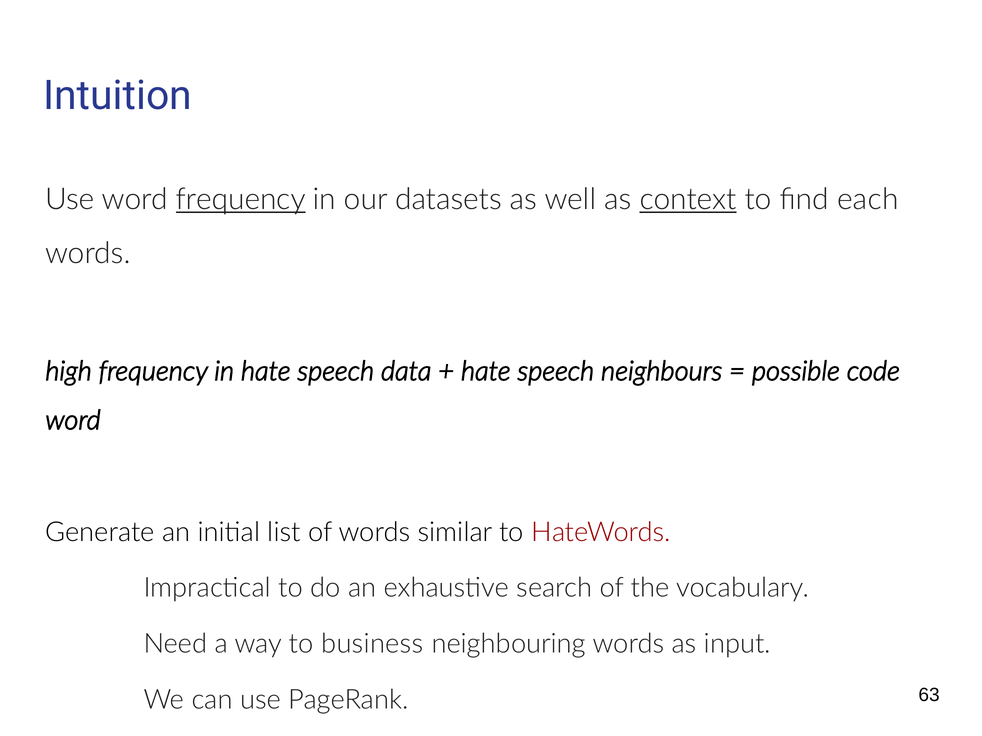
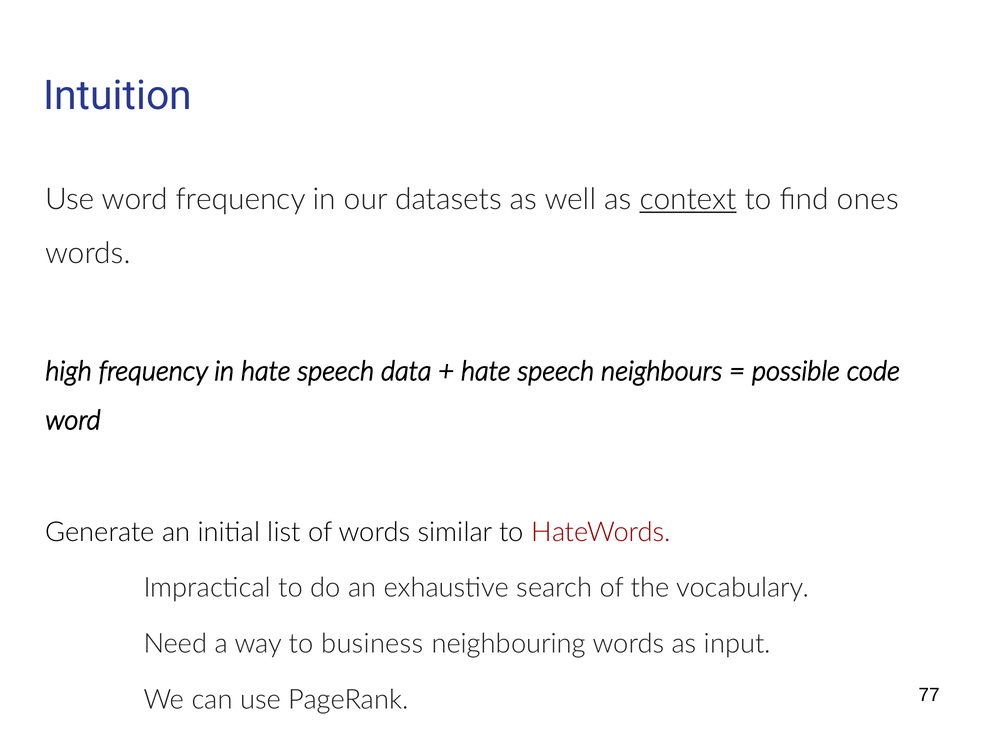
frequency underline: present -> none (241, 199)
each: each -> ones (868, 199)
63: 63 -> 77 (929, 696)
